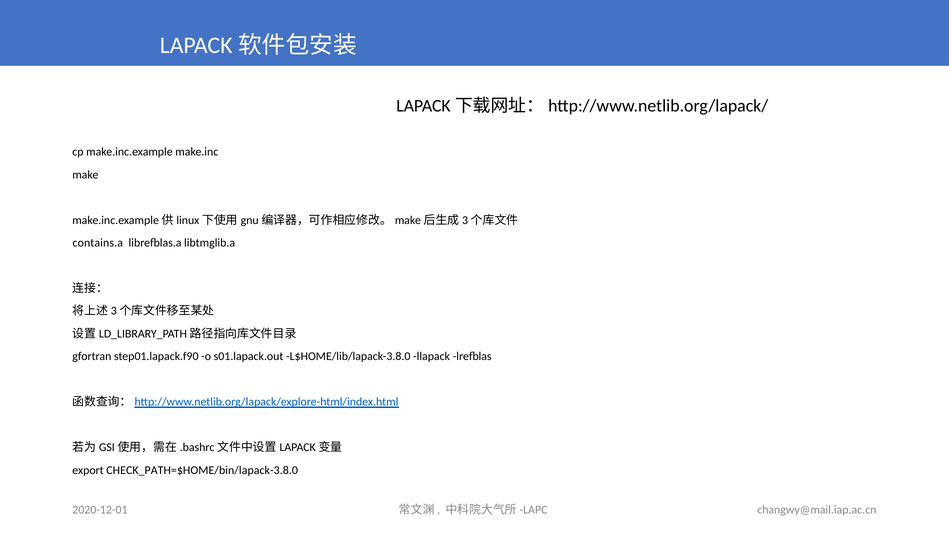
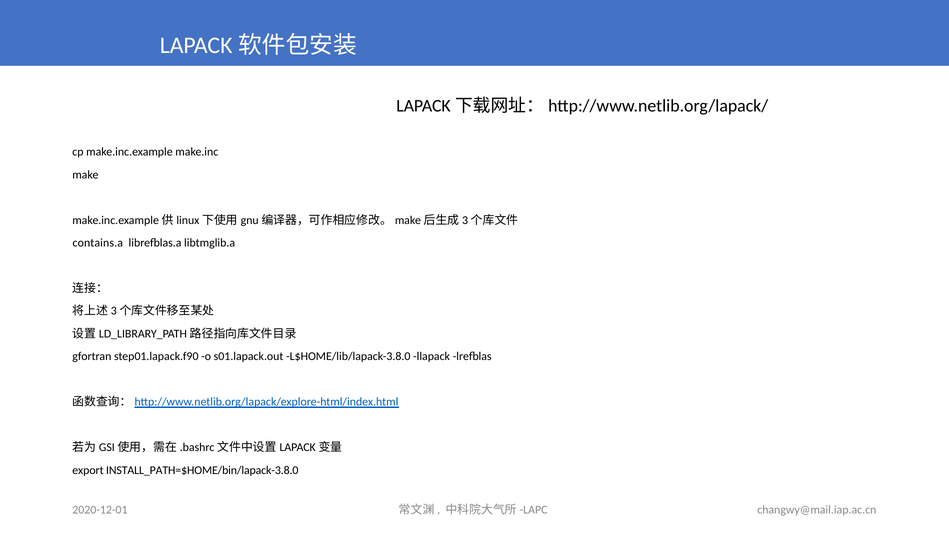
CHECK_PATH=$HOME/bin/lapack-3.8.0: CHECK_PATH=$HOME/bin/lapack-3.8.0 -> INSTALL_PATH=$HOME/bin/lapack-3.8.0 (202, 470)
